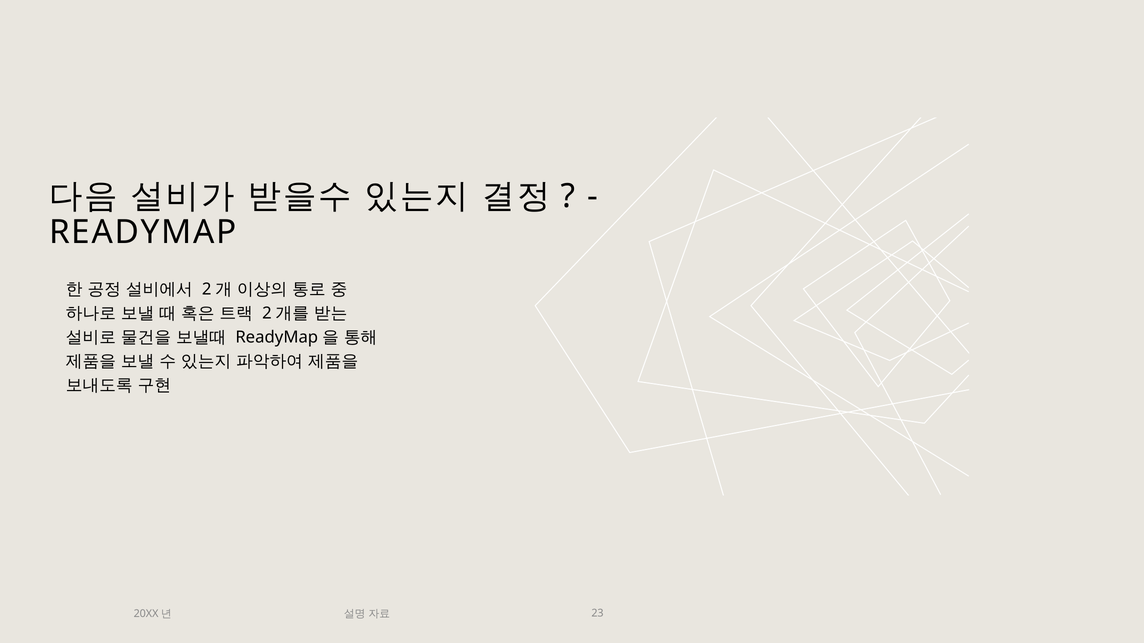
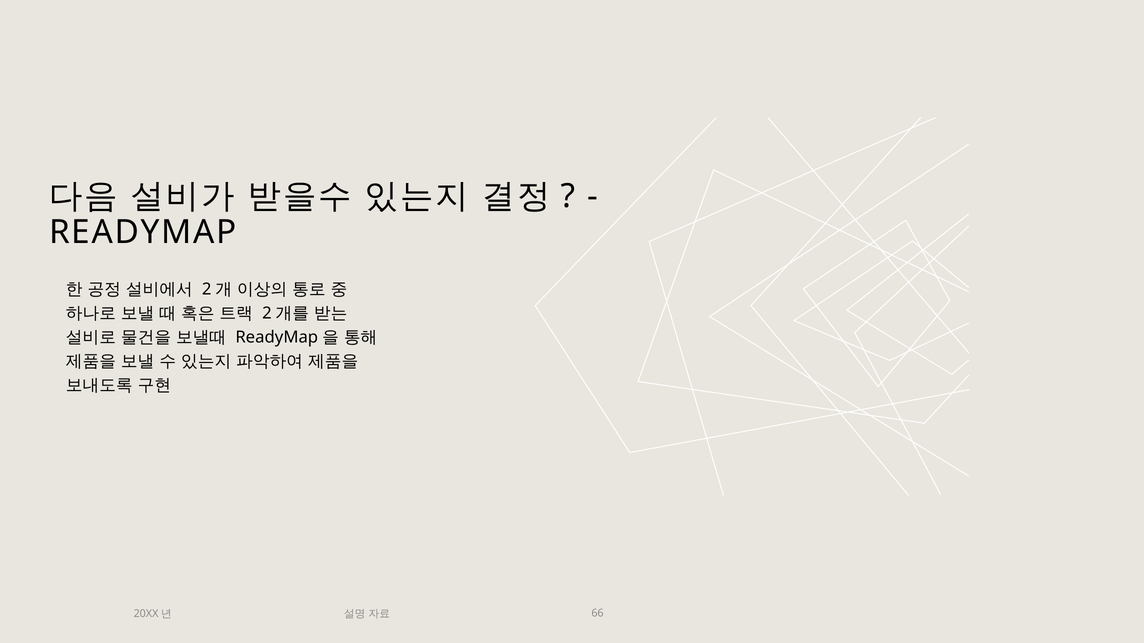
23: 23 -> 66 (598, 613)
